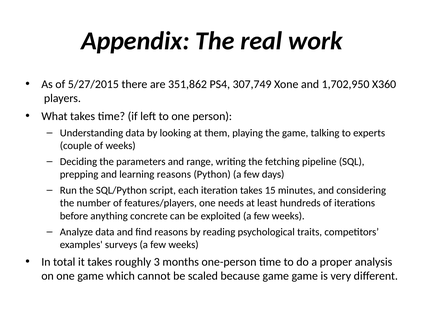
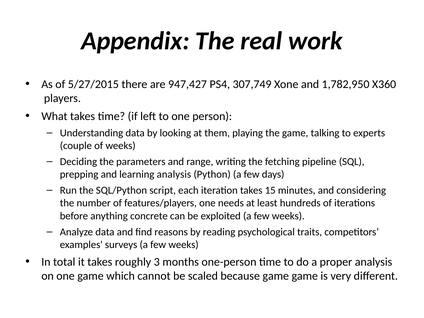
351,862: 351,862 -> 947,427 (188, 84)
1,702,950: 1,702,950 -> 1,782,950 (346, 84)
learning reasons: reasons -> analysis (174, 174)
